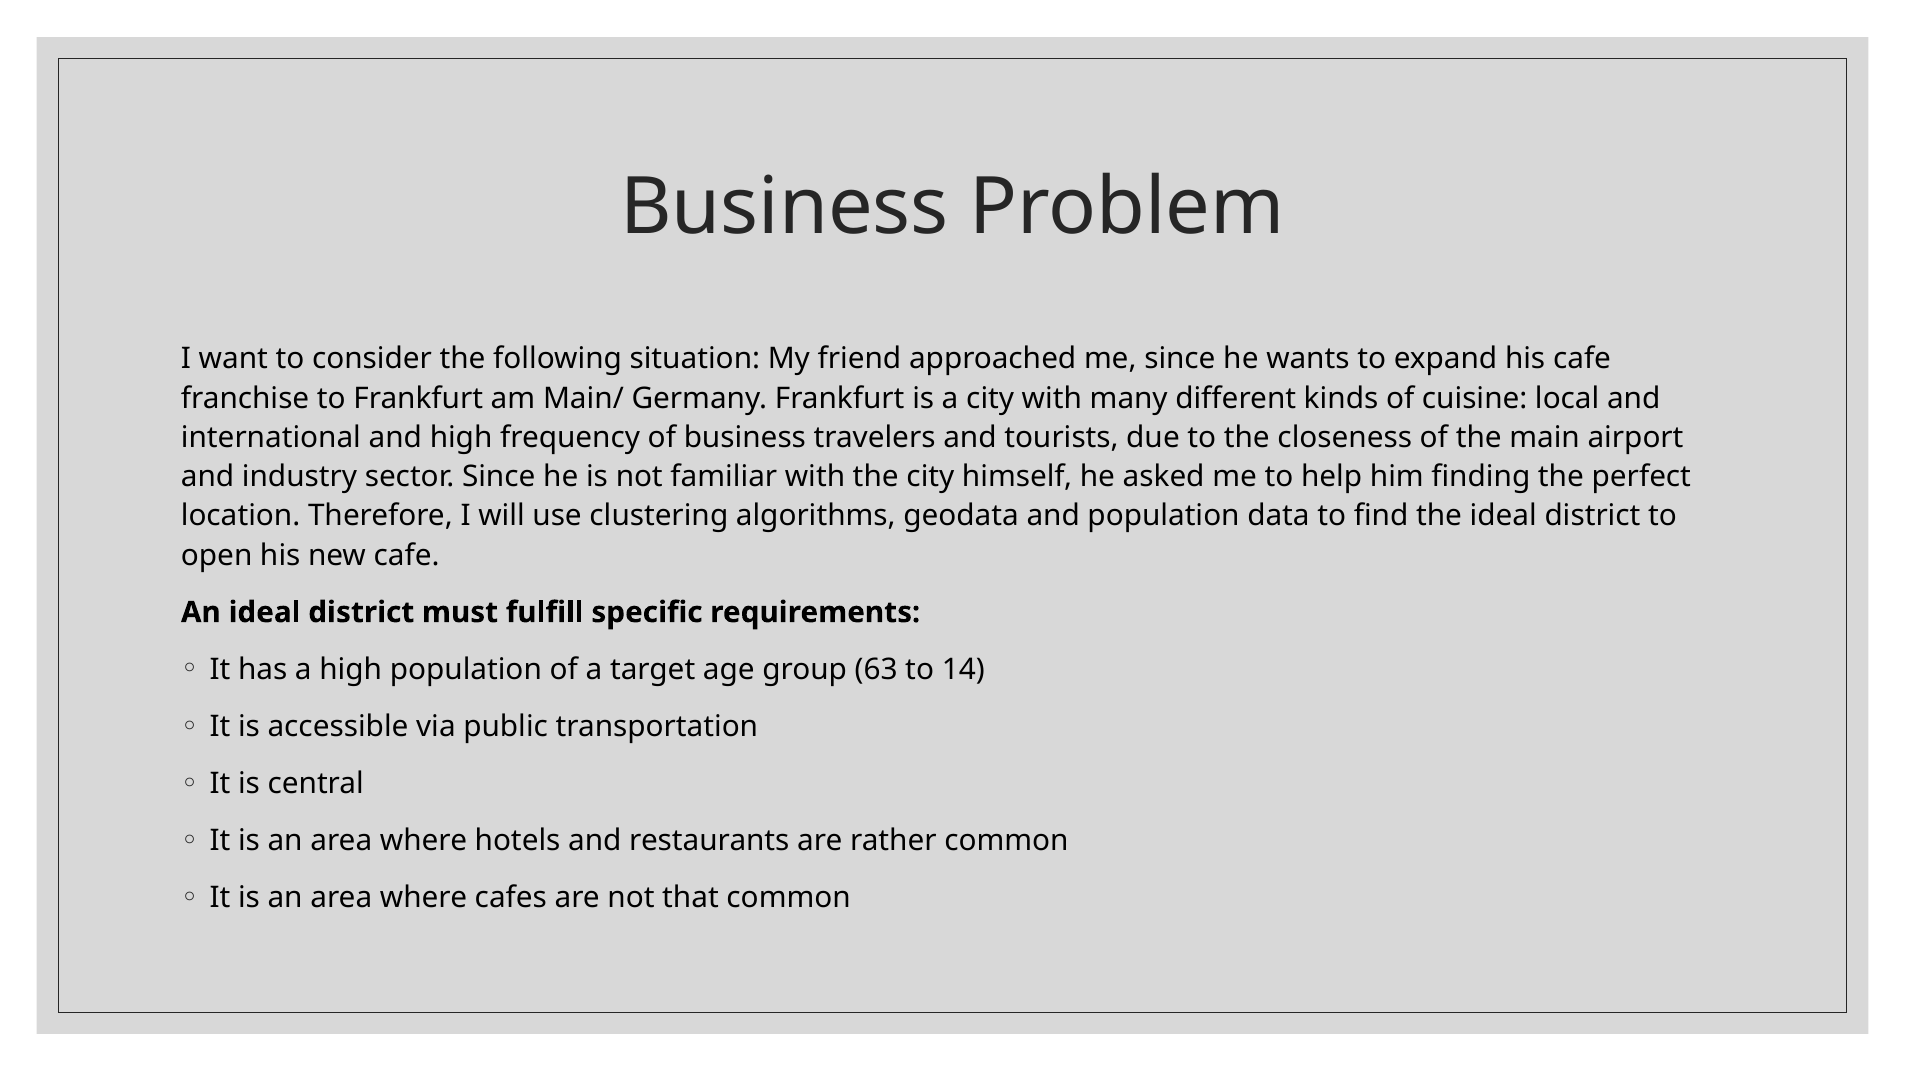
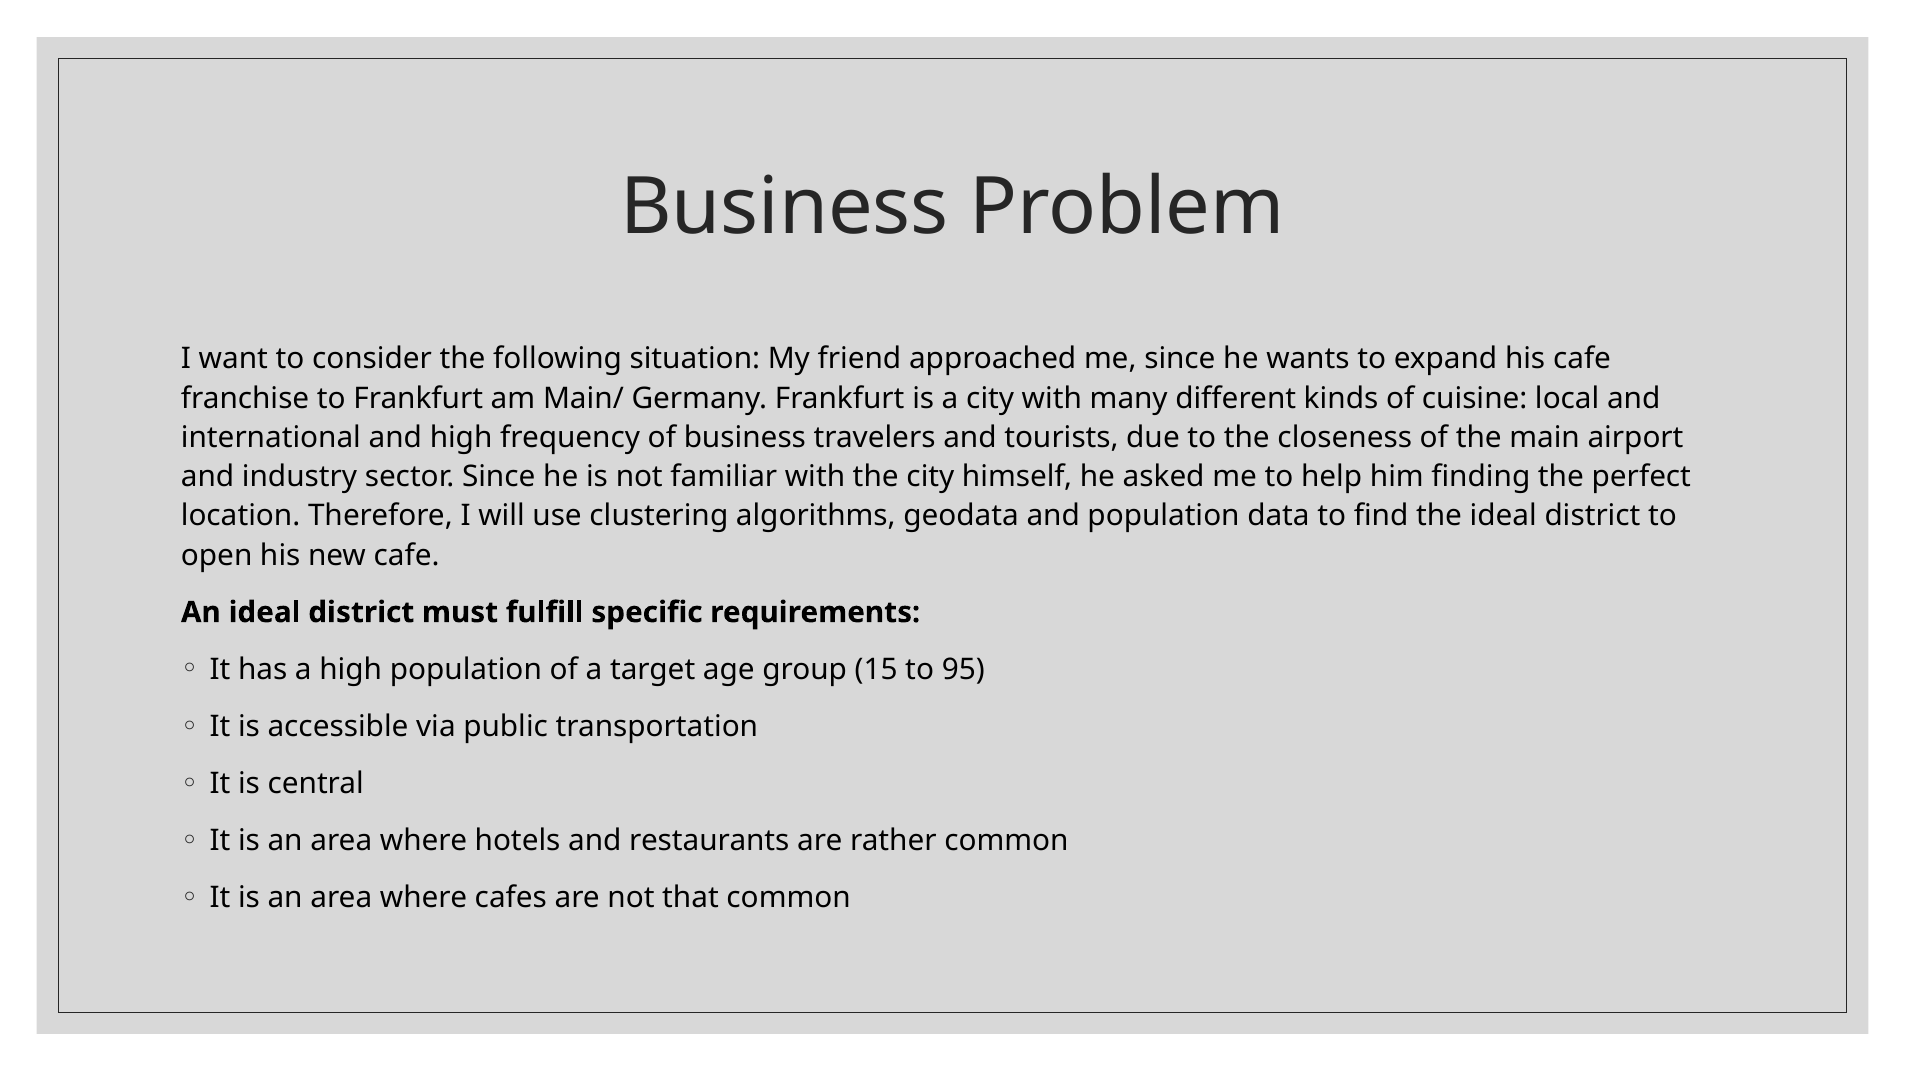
63: 63 -> 15 (876, 670)
14: 14 -> 95 (963, 670)
